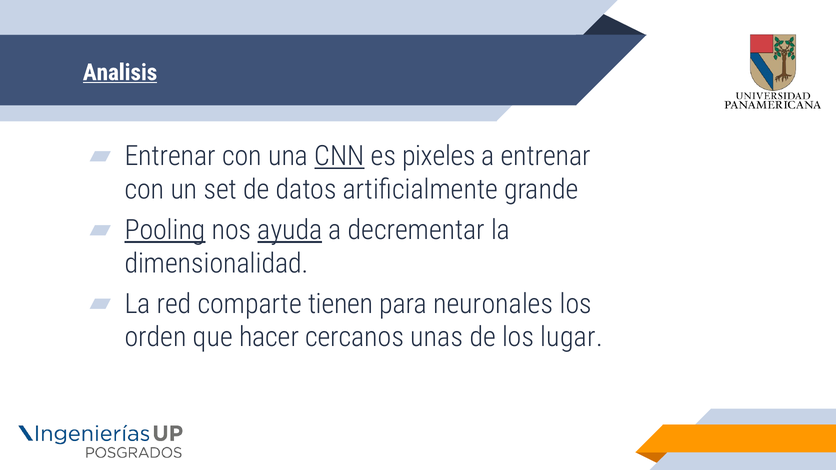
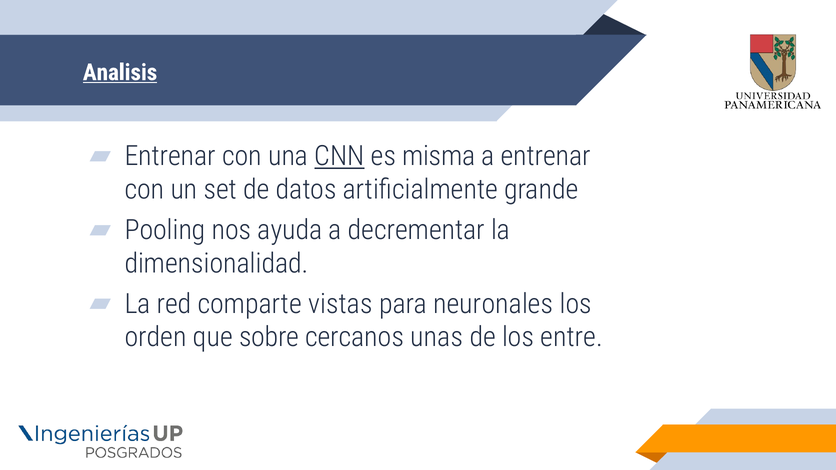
pixeles: pixeles -> misma (439, 156)
Pooling underline: present -> none (165, 230)
ayuda underline: present -> none (290, 230)
tienen: tienen -> vistas (340, 304)
hacer: hacer -> sobre (269, 337)
lugar: lugar -> entre (572, 337)
